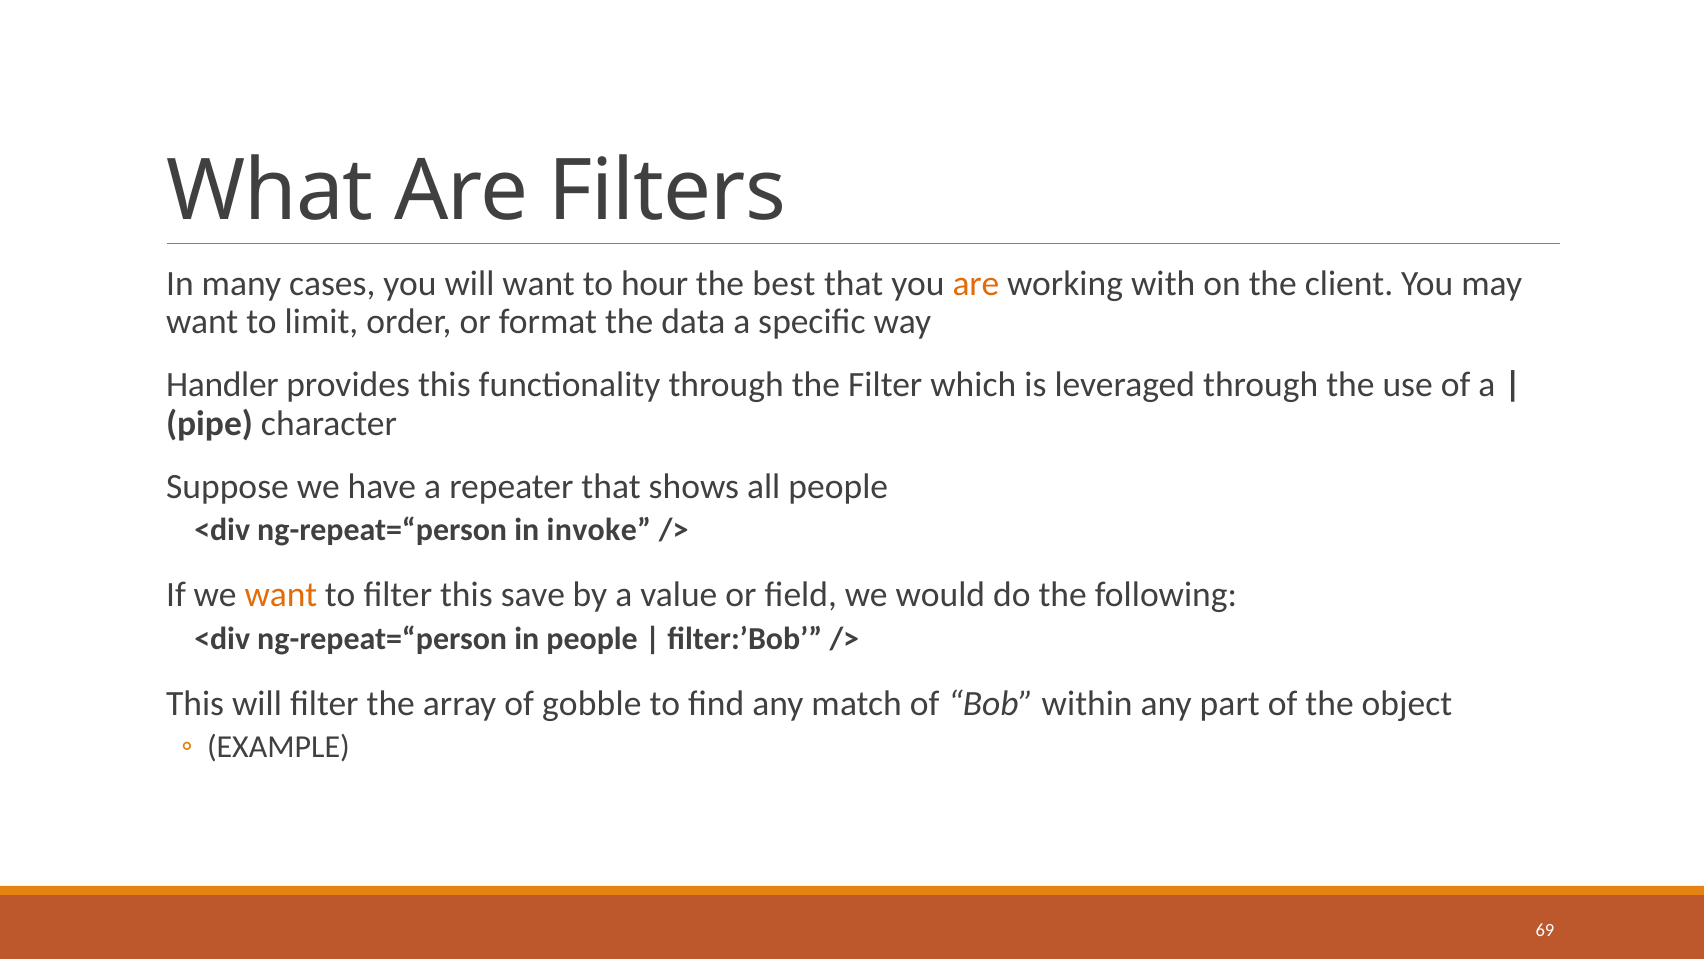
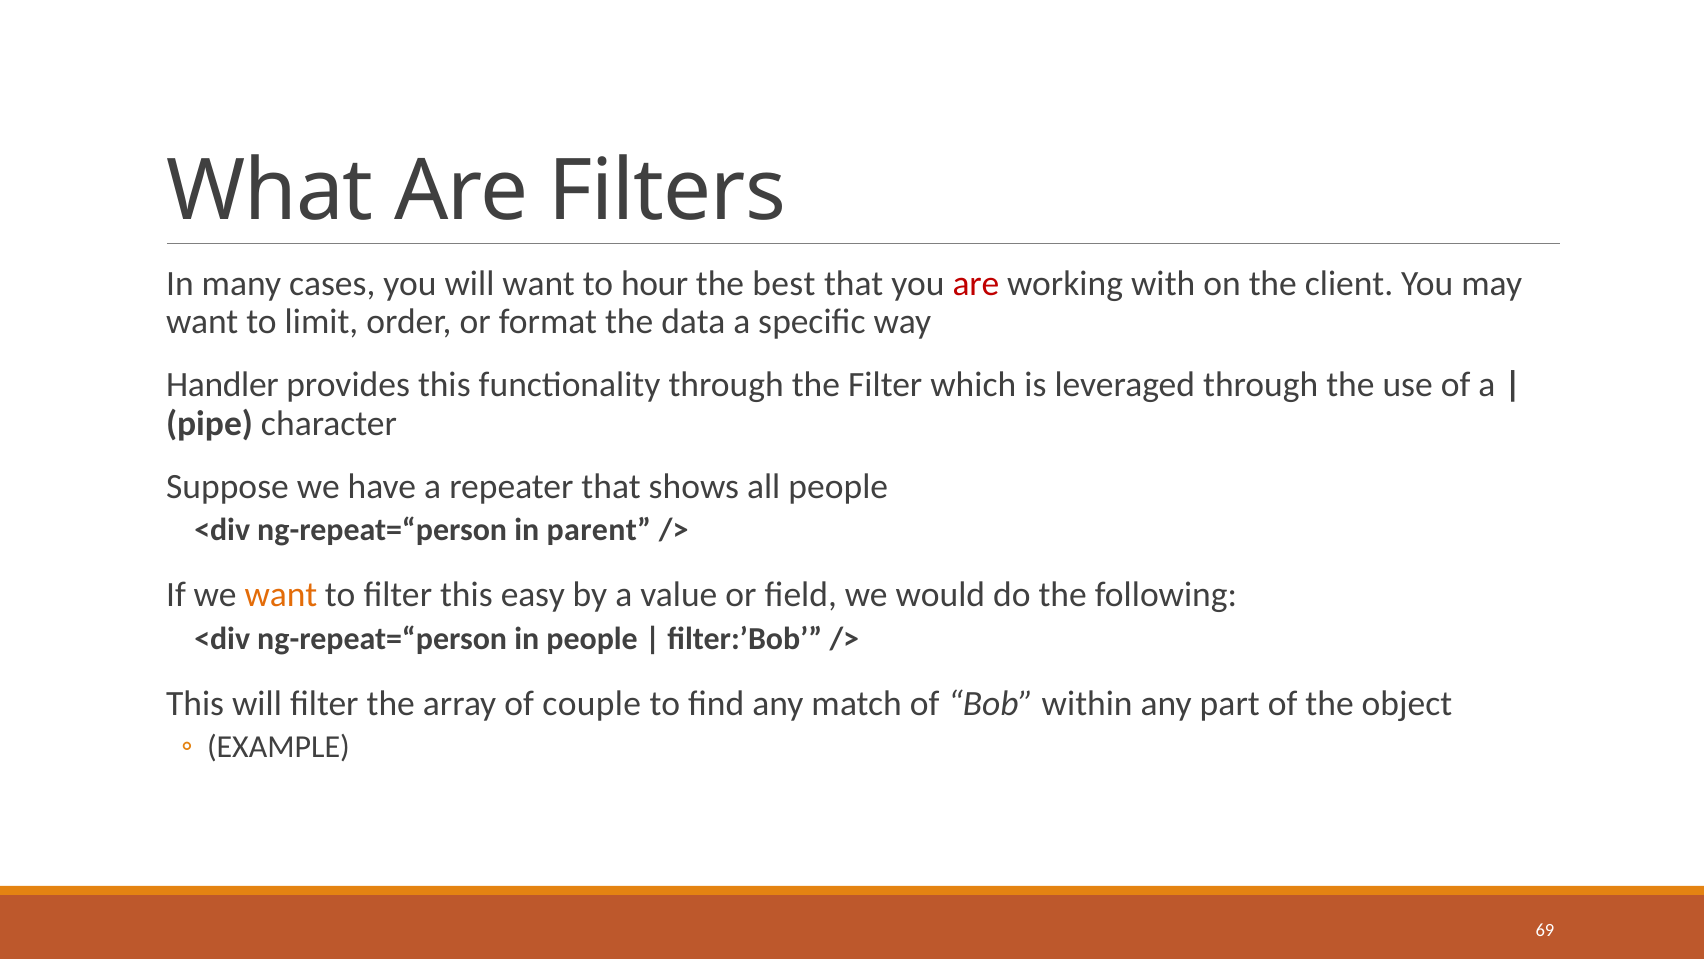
are colour: orange -> red (976, 283)
invoke: invoke -> parent (599, 530)
save: save -> easy (533, 595)
gobble: gobble -> couple (592, 703)
